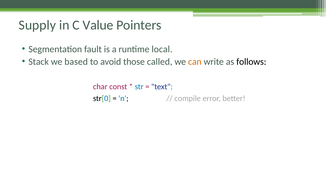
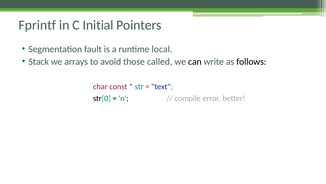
Supply: Supply -> Fprintf (37, 25)
Value: Value -> Initial (98, 25)
based: based -> arrays (76, 62)
can colour: orange -> black (195, 62)
